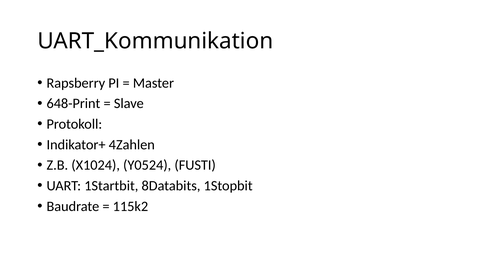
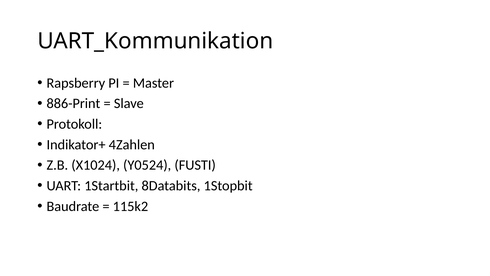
648-Print: 648-Print -> 886-Print (73, 103)
